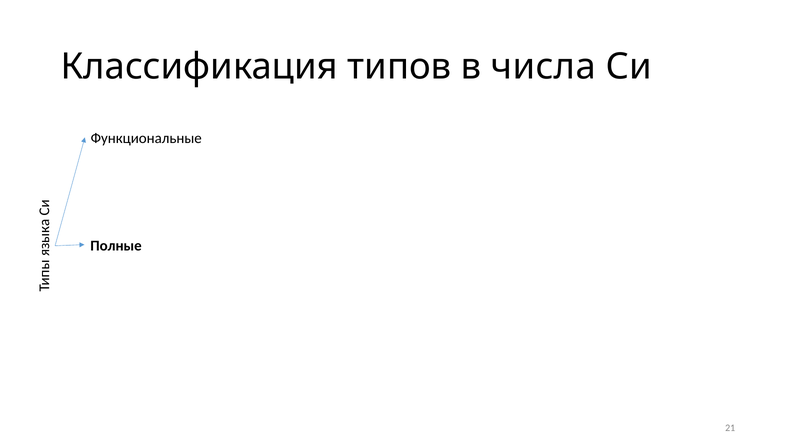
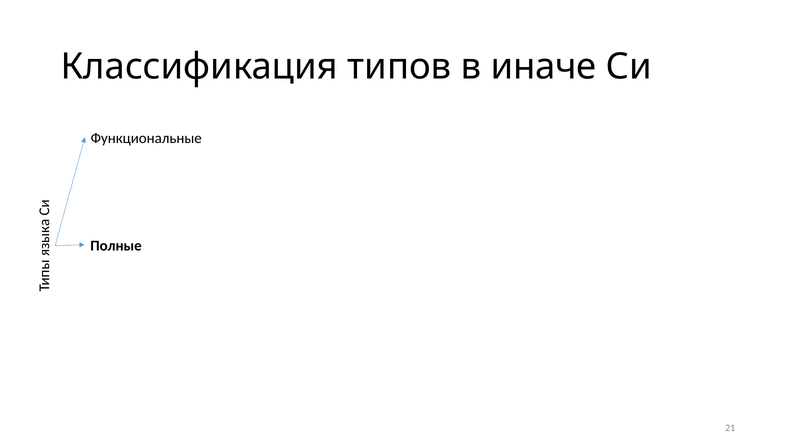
числа: числа -> иначе (544, 67)
